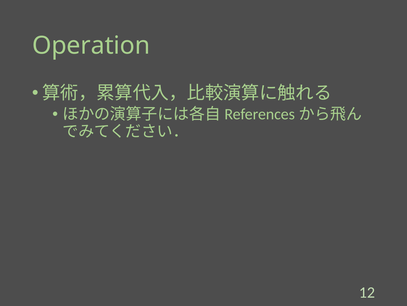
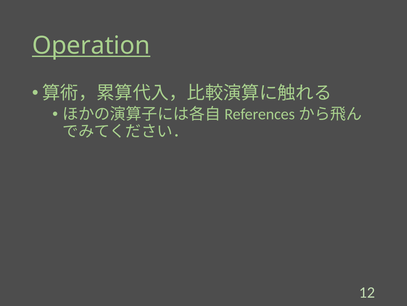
Operation underline: none -> present (91, 46)
